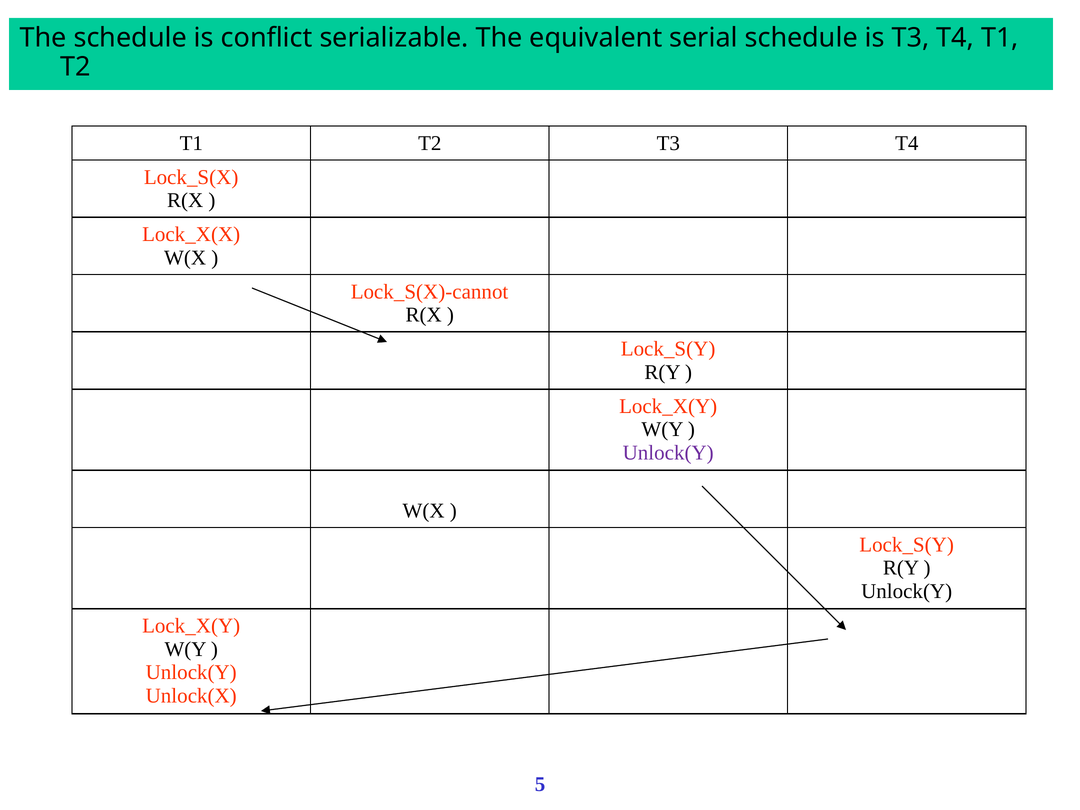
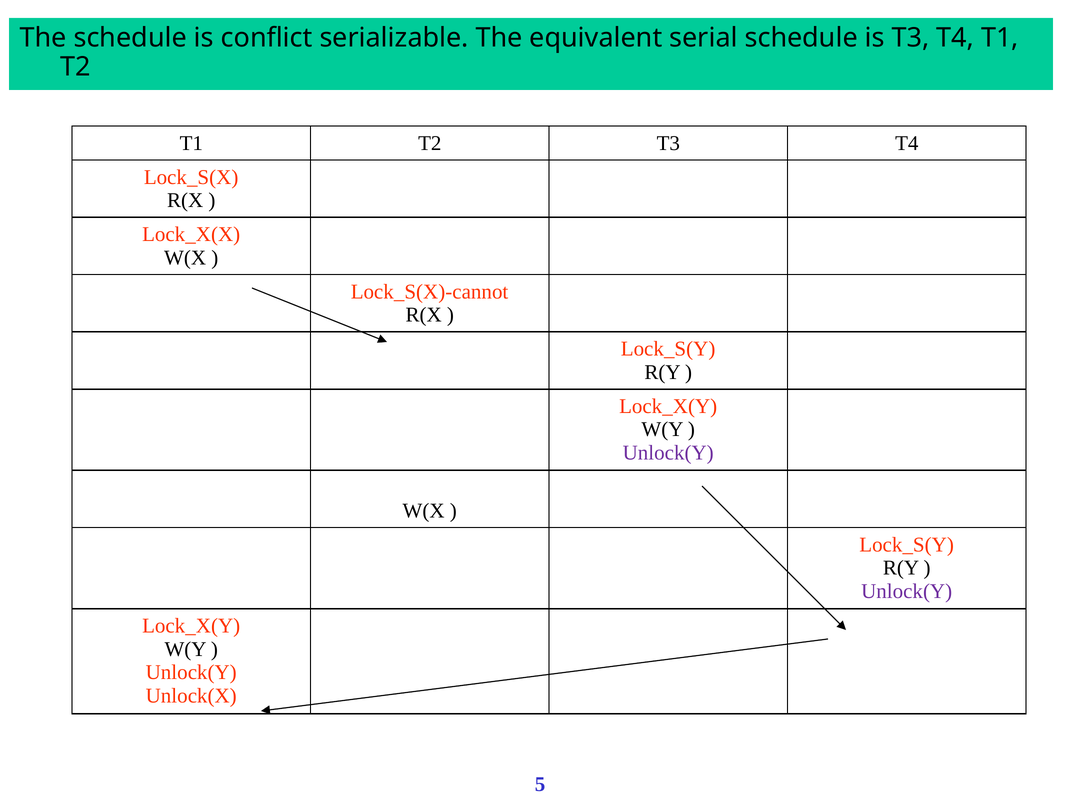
Unlock(Y colour: black -> purple (907, 591)
